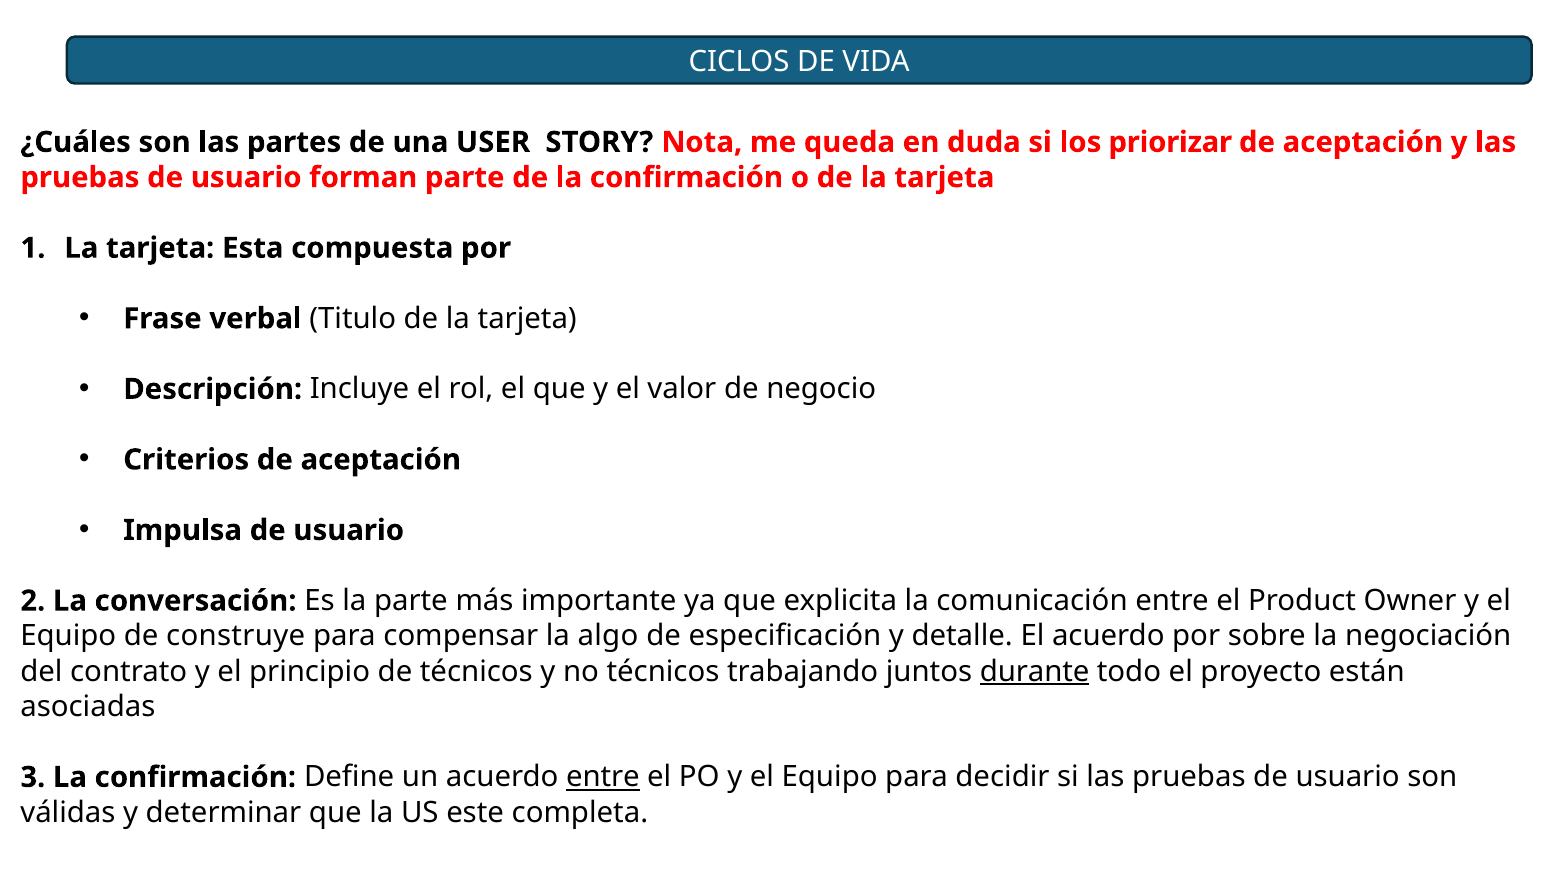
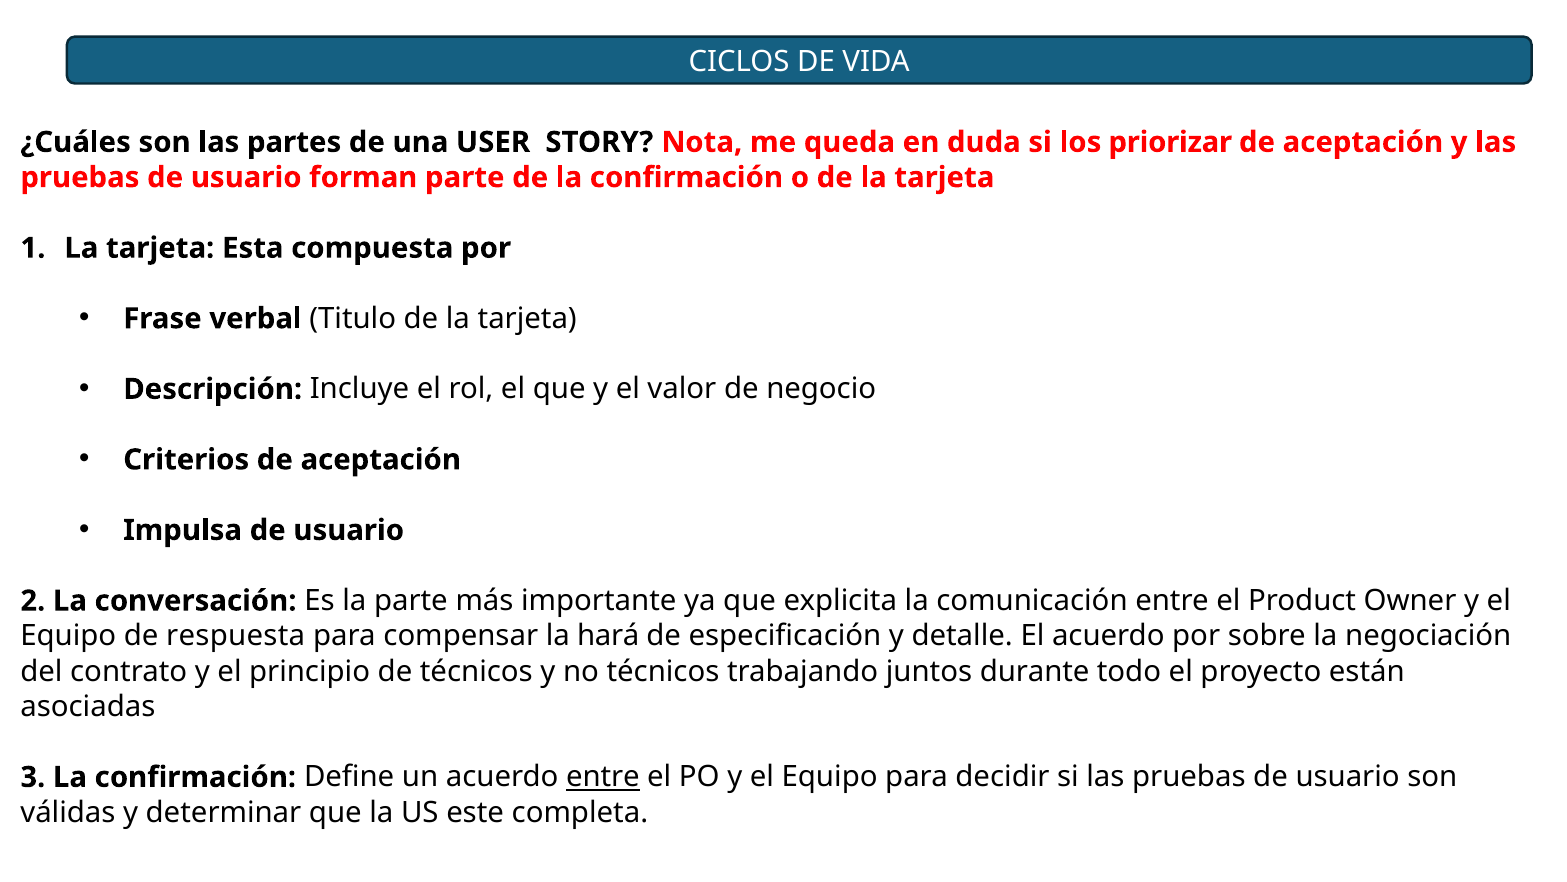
construye: construye -> respuesta (236, 636)
algo: algo -> hará (608, 636)
durante underline: present -> none (1035, 671)
